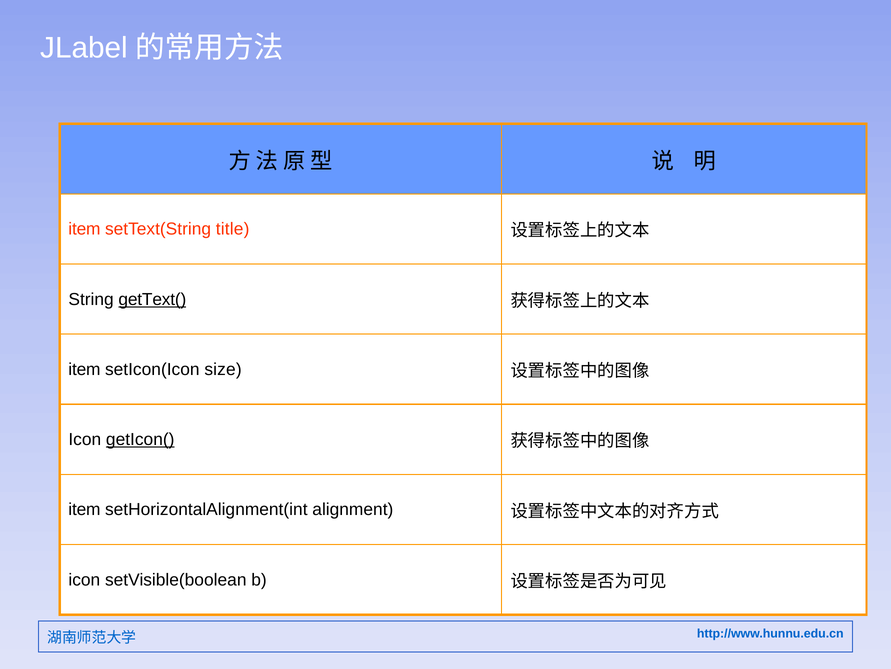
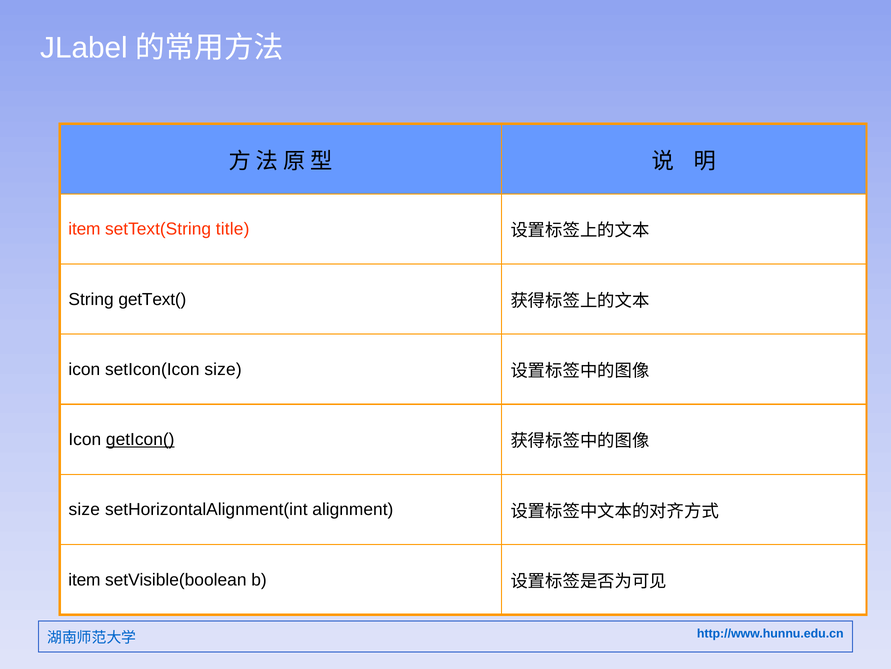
getText( underline: present -> none (152, 299)
item: item -> icon (84, 369)
item: item -> size (84, 509)
icon: icon -> item (84, 579)
